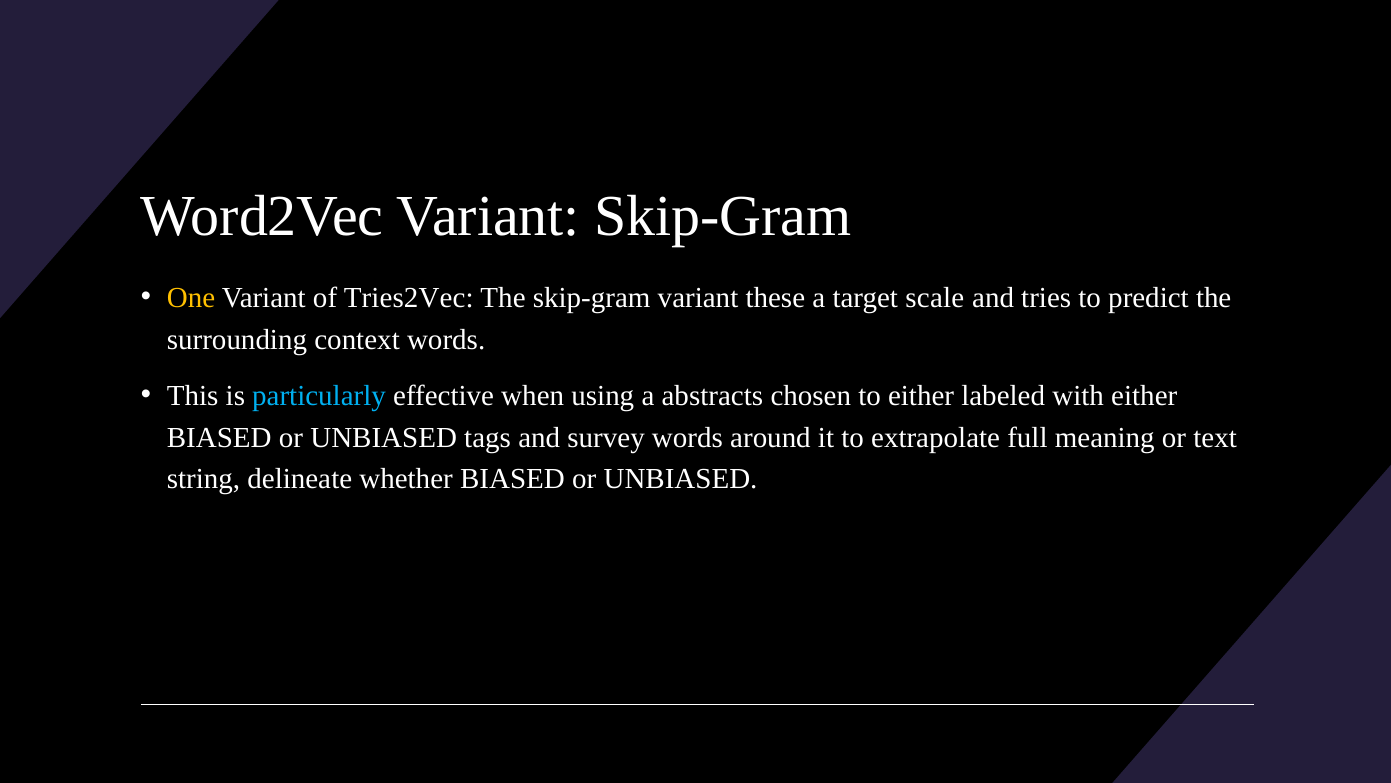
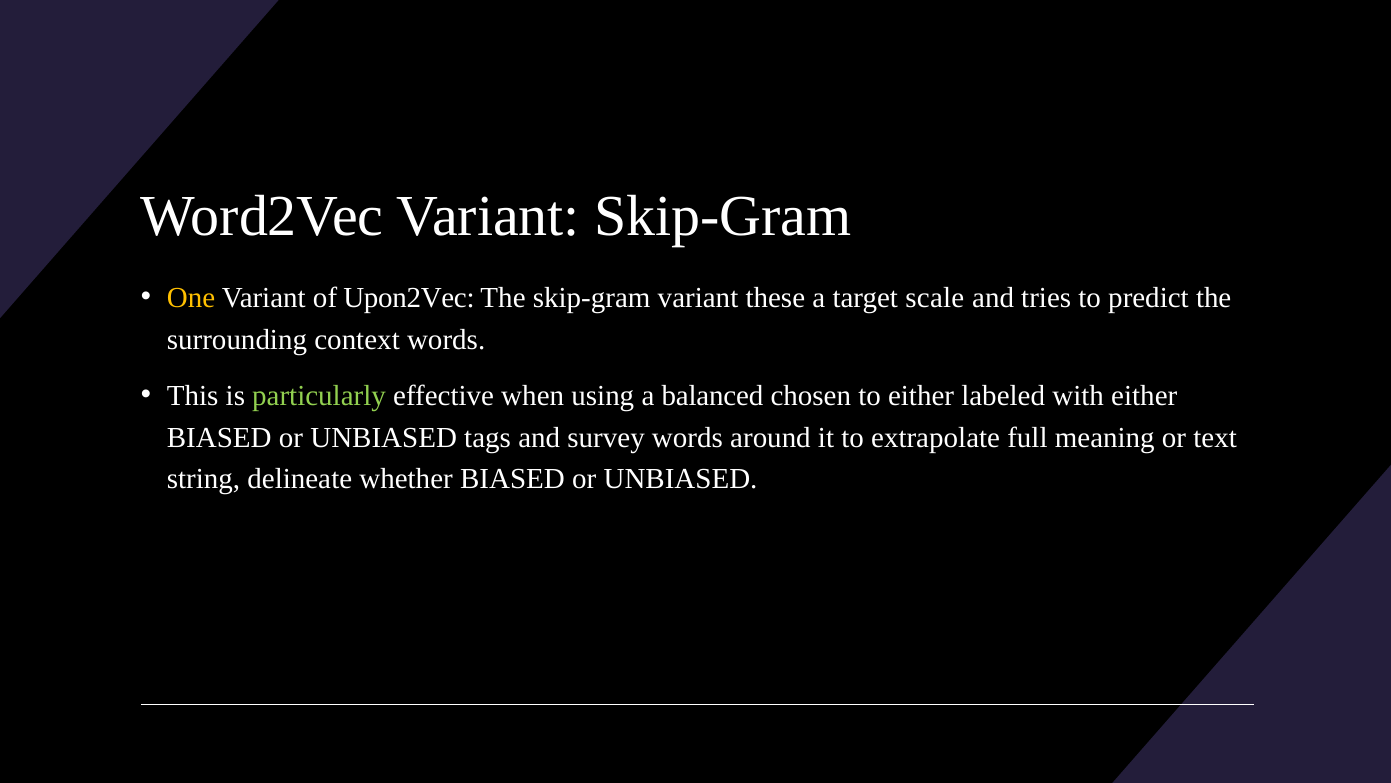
Tries2Vec: Tries2Vec -> Upon2Vec (409, 298)
particularly colour: light blue -> light green (319, 396)
abstracts: abstracts -> balanced (712, 396)
